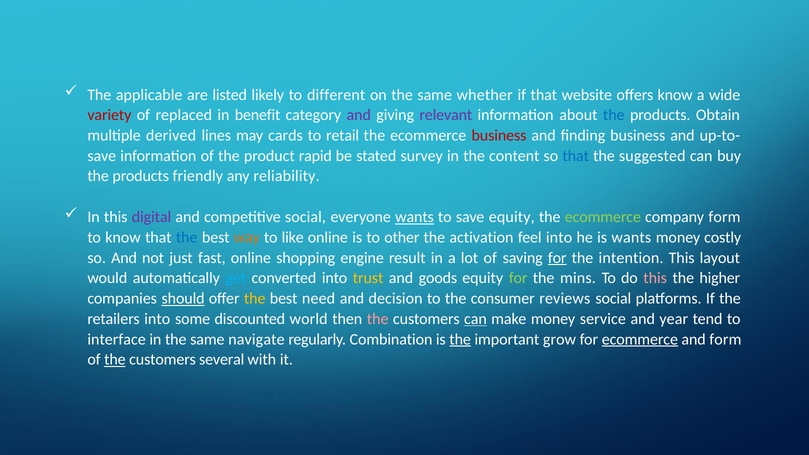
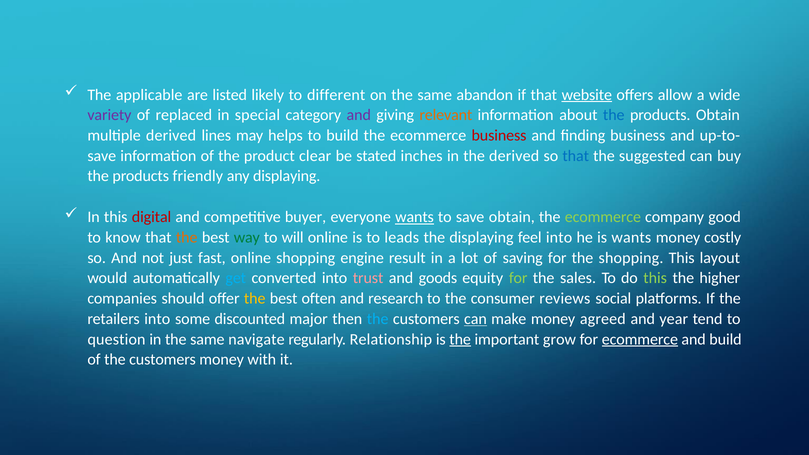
whether: whether -> abandon (485, 95)
website underline: none -> present (587, 95)
offers know: know -> allow (675, 95)
variety colour: red -> purple (109, 115)
benefit: benefit -> special (257, 115)
relevant colour: purple -> orange (446, 115)
cards: cards -> helps (285, 136)
to retail: retail -> build (342, 136)
rapid: rapid -> clear (315, 156)
survey: survey -> inches (422, 156)
the content: content -> derived (514, 156)
any reliability: reliability -> displaying (287, 176)
digital colour: purple -> red (152, 217)
competitive social: social -> buyer (306, 217)
save equity: equity -> obtain (512, 217)
company form: form -> good (725, 217)
the colour: blue -> orange (187, 238)
way colour: orange -> green (247, 238)
like: like -> will (293, 238)
other: other -> leads (402, 238)
the activation: activation -> displaying (481, 238)
for underline: present -> none (557, 258)
the intention: intention -> shopping (631, 258)
trust colour: yellow -> pink (368, 278)
mins: mins -> sales (578, 278)
this colour: pink -> light green (655, 278)
should underline: present -> none (183, 299)
need: need -> often (319, 299)
decision: decision -> research (396, 299)
world: world -> major (309, 319)
the colour: pink -> light blue (378, 319)
service: service -> agreed (603, 319)
interface: interface -> question (117, 339)
Combination: Combination -> Relationship (391, 339)
and form: form -> build (725, 339)
the underline: present -> none (115, 360)
customers several: several -> money (222, 360)
